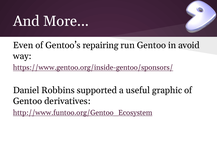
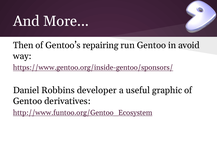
Even: Even -> Then (23, 45)
supported: supported -> developer (97, 90)
